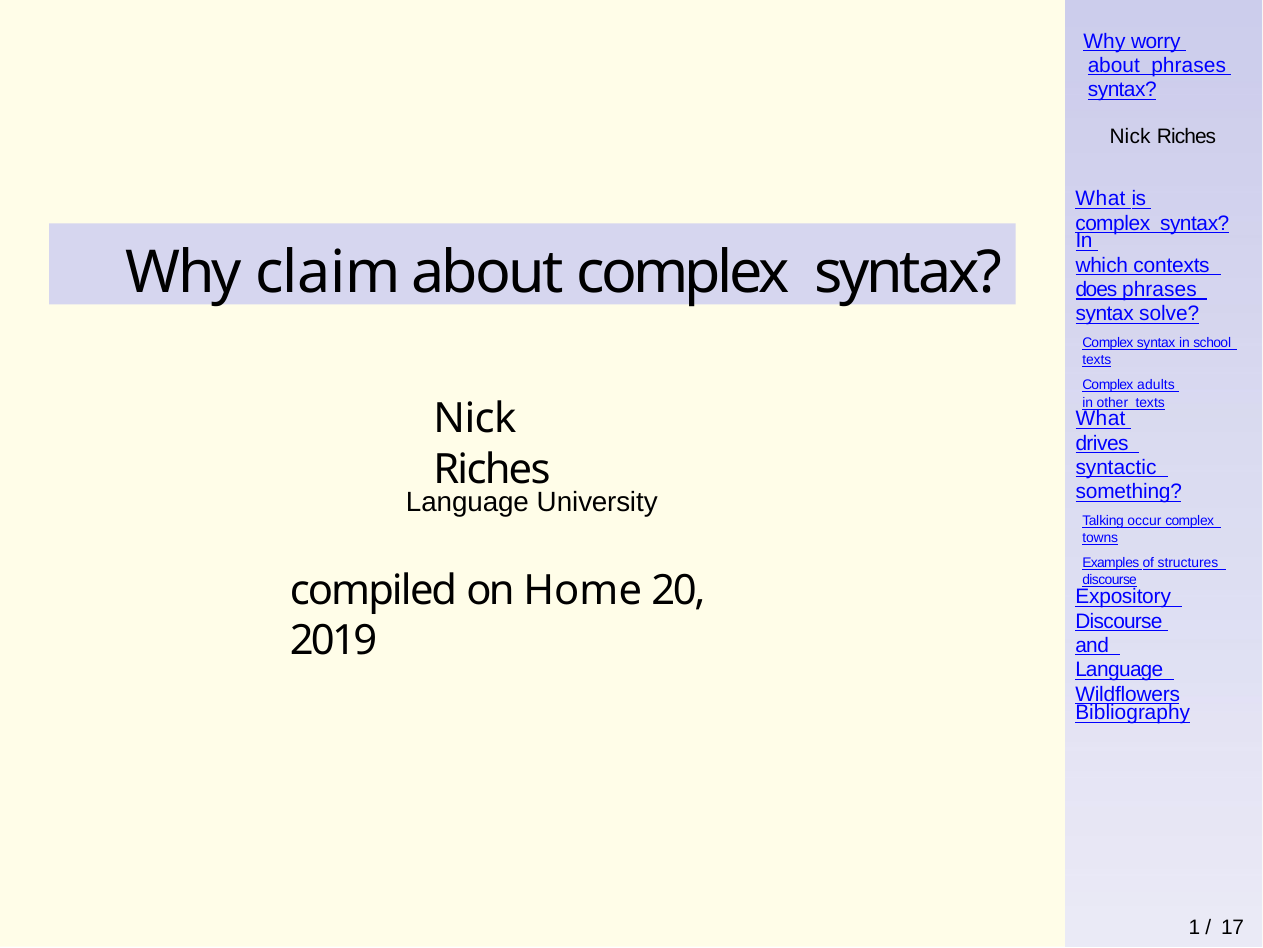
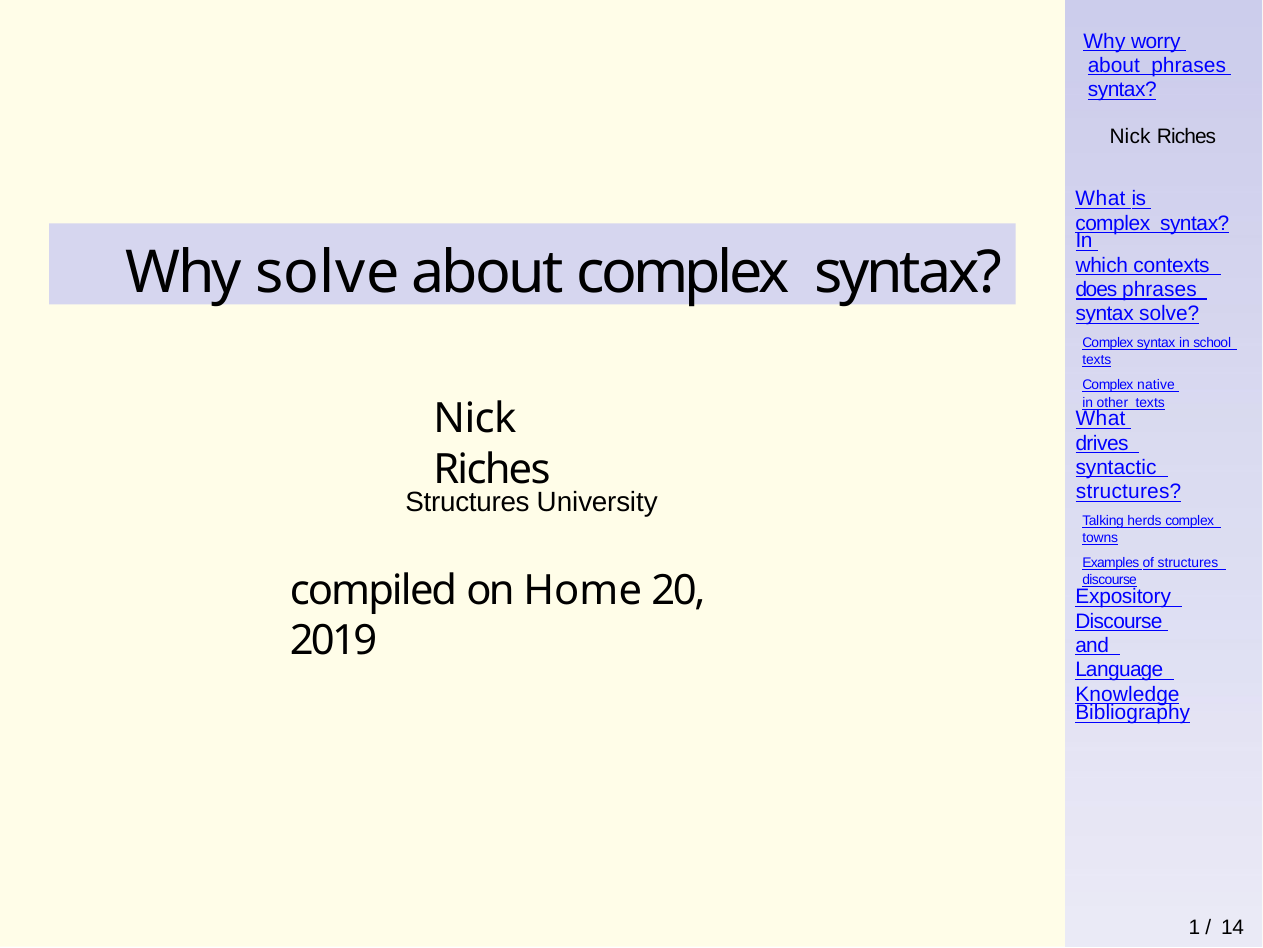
Why claim: claim -> solve (327, 273)
adults: adults -> native (1156, 385)
something: something -> structures (1129, 492)
Language: Language -> Structures (468, 502)
occur: occur -> herds (1144, 521)
Wildflowers: Wildflowers -> Knowledge (1128, 694)
17: 17 -> 14 (1233, 928)
